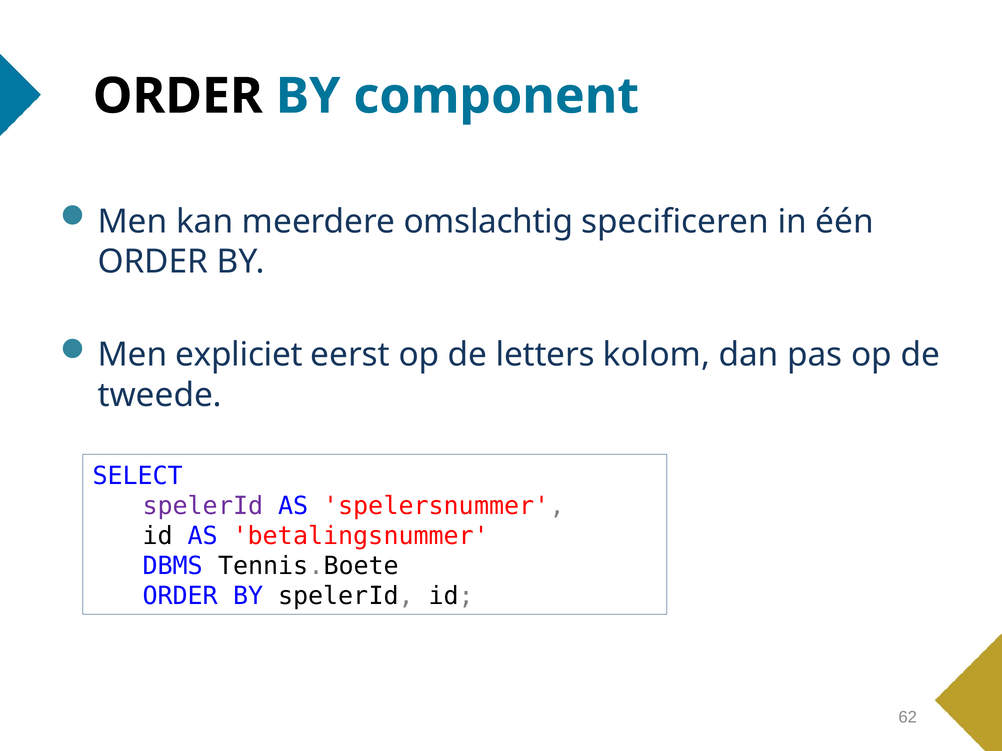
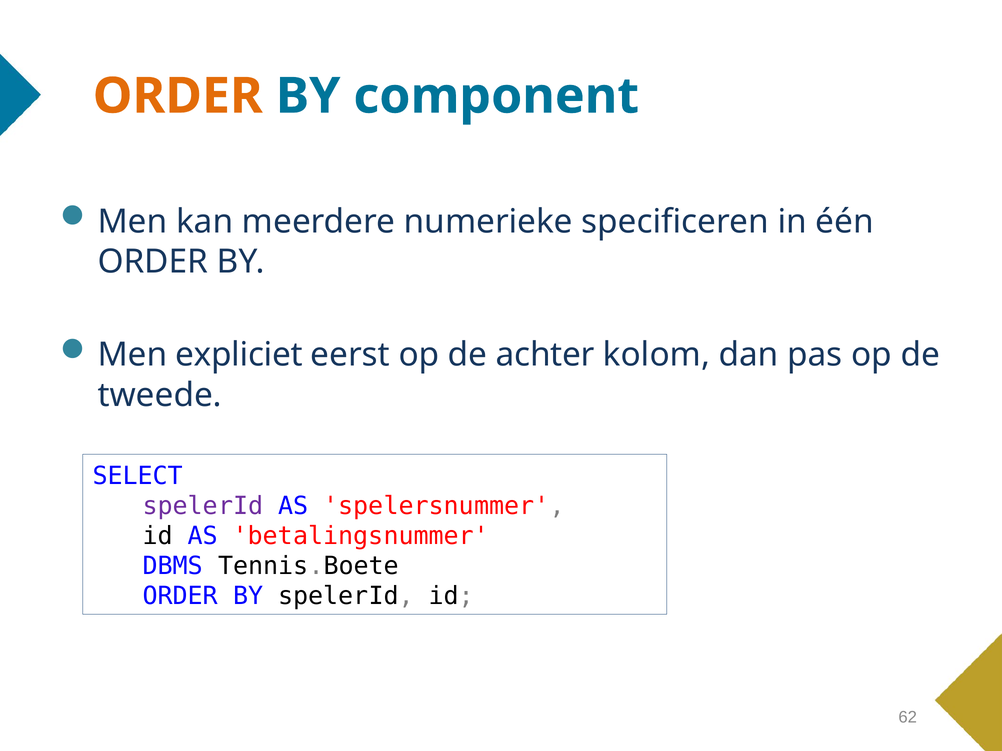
ORDER colour: black -> orange (178, 96)
omslachtig: omslachtig -> numerieke (488, 222)
letters: letters -> achter (545, 355)
